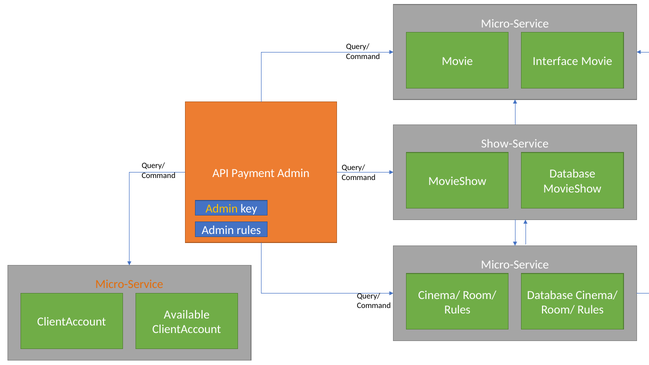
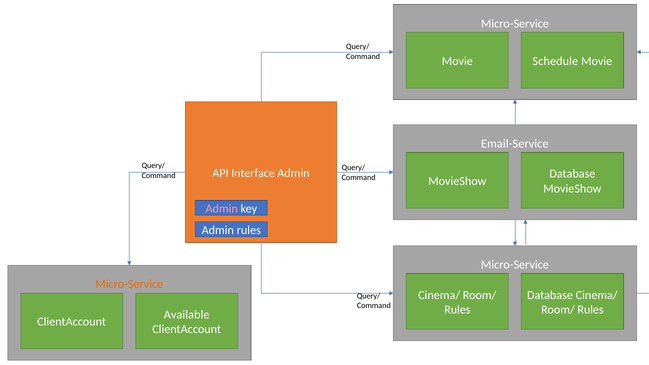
Interface: Interface -> Schedule (555, 61)
Show-Service: Show-Service -> Email-Service (515, 144)
Payment: Payment -> Interface (253, 173)
Admin colour: yellow -> pink (222, 209)
